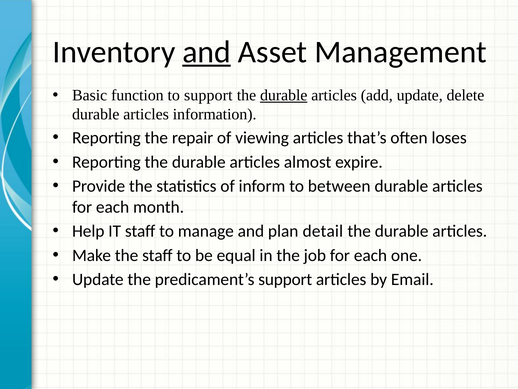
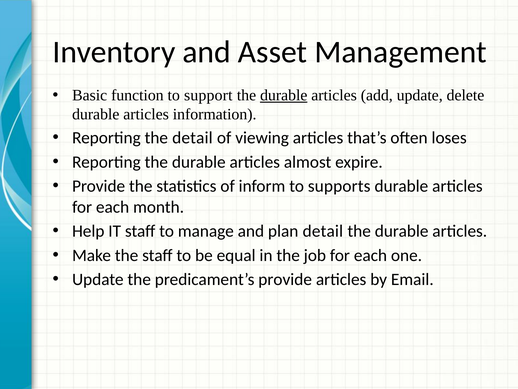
and underline: present -> none (207, 52)
the repair: repair -> detail (192, 138)
between: between -> supports (339, 186)
predicament’s support: support -> provide (285, 279)
